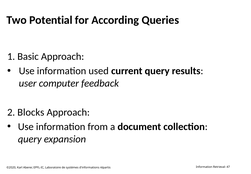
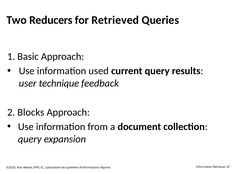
Potential: Potential -> Reducers (51, 20)
According: According -> Retrieved (115, 20)
computer: computer -> technique (59, 83)
